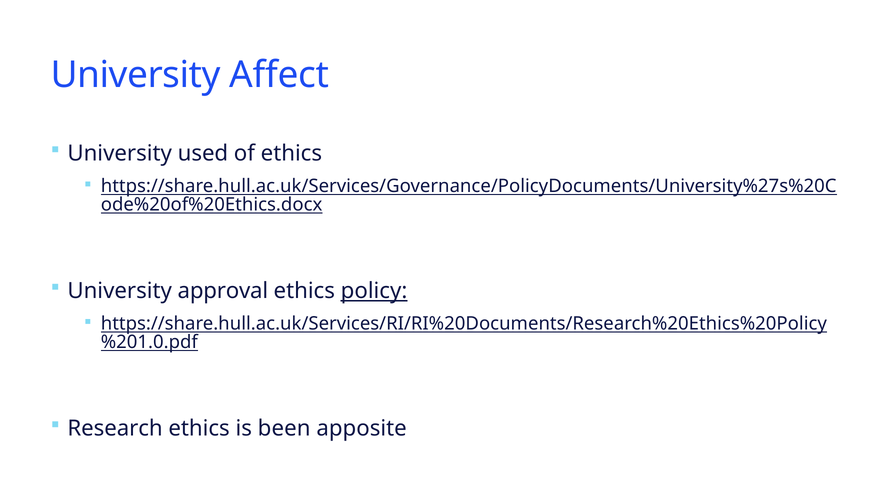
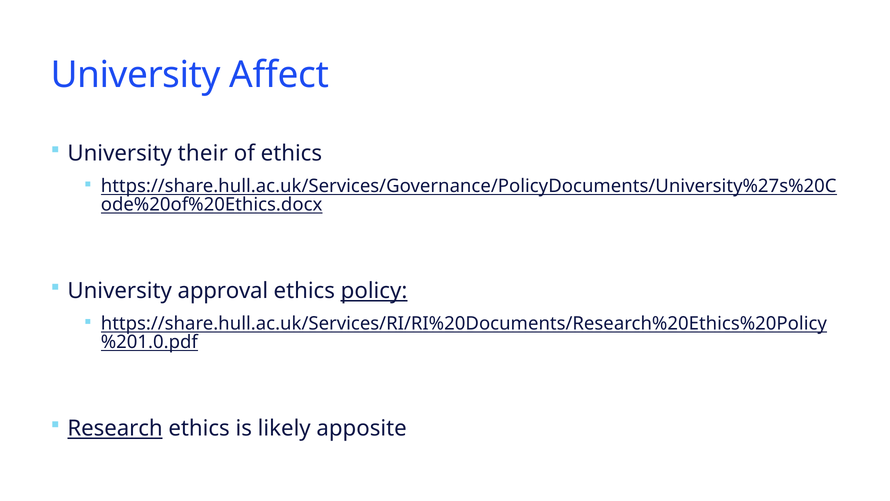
used: used -> their (203, 153)
Research underline: none -> present (115, 428)
been: been -> likely (284, 428)
